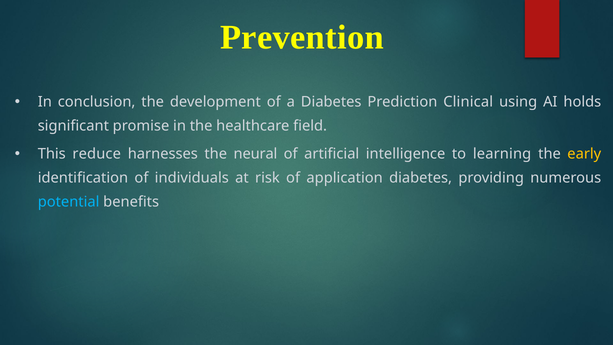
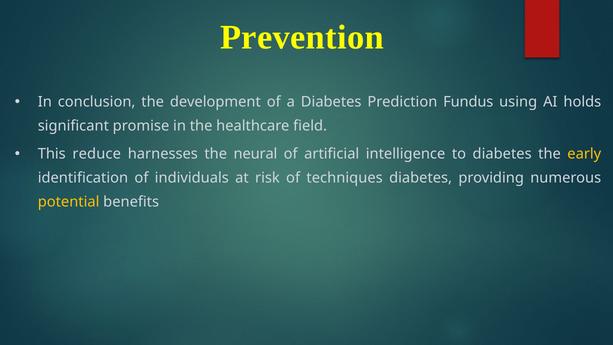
Clinical: Clinical -> Fundus (468, 102)
to learning: learning -> diabetes (502, 154)
application: application -> techniques (345, 178)
potential colour: light blue -> yellow (69, 202)
